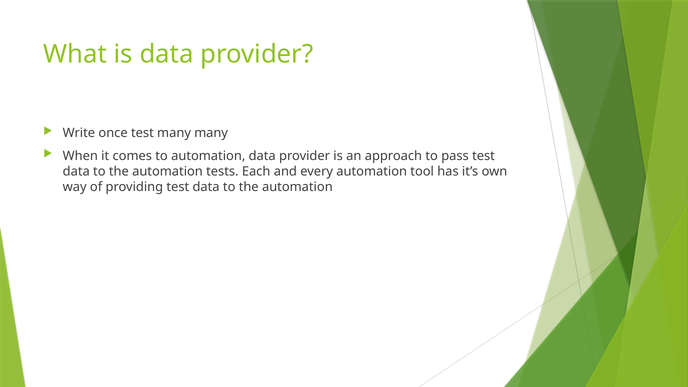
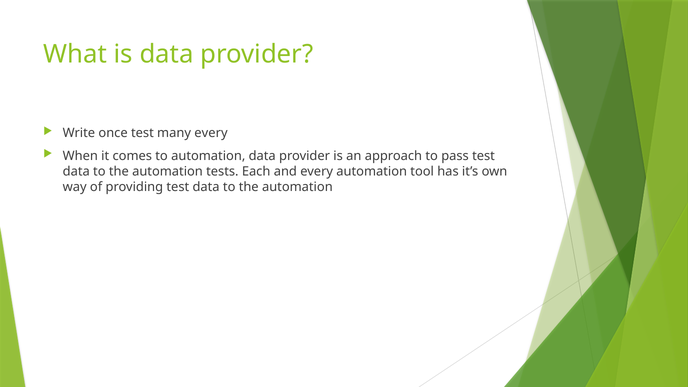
many many: many -> every (211, 133)
